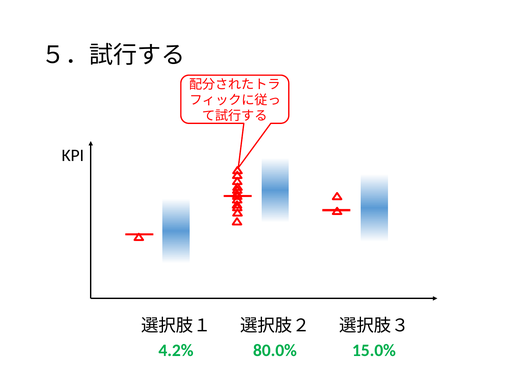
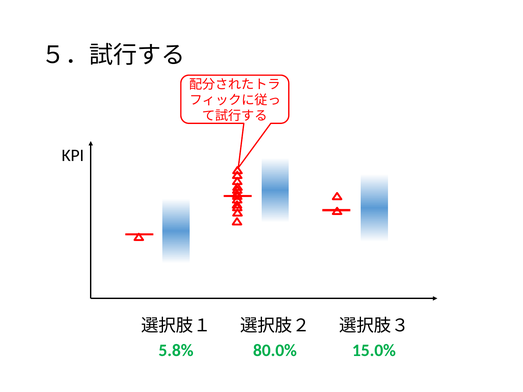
4.2%: 4.2% -> 5.8% (176, 351)
